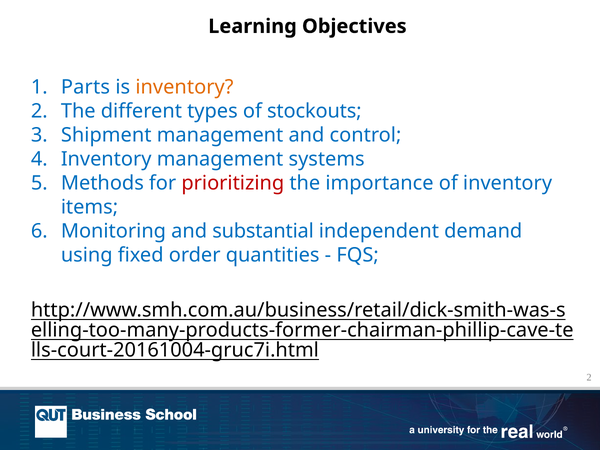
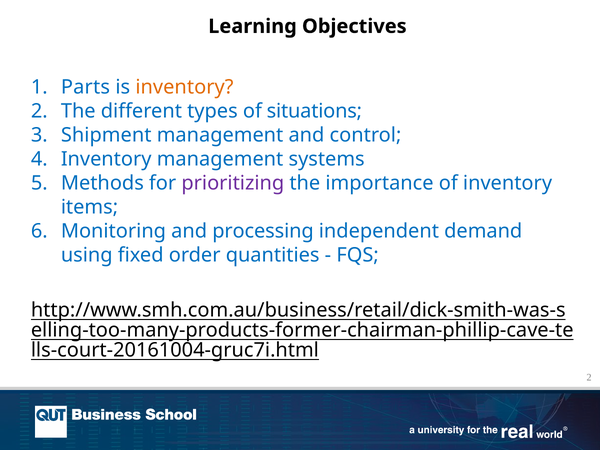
stockouts: stockouts -> situations (314, 111)
prioritizing colour: red -> purple (233, 183)
substantial: substantial -> processing (263, 231)
